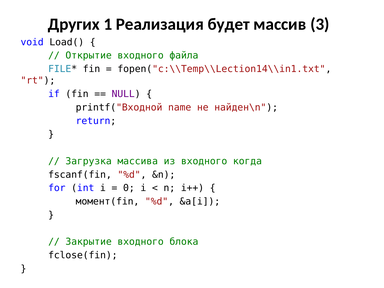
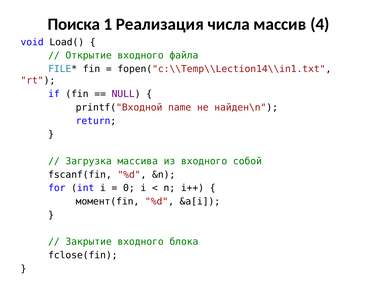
Других: Других -> Поиска (74, 24)
будет: будет -> числа (229, 24)
3: 3 -> 4 (320, 24)
когда: когда -> собой (247, 161)
